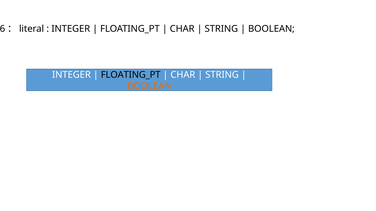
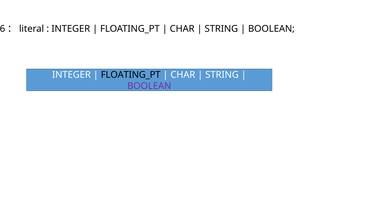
BOOLEAN colour: orange -> purple (149, 86)
